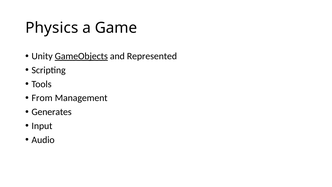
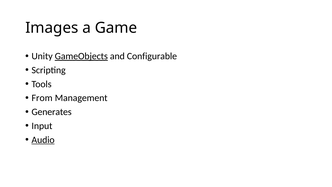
Physics: Physics -> Images (52, 28)
Represented: Represented -> Configurable (152, 56)
Audio underline: none -> present (43, 140)
